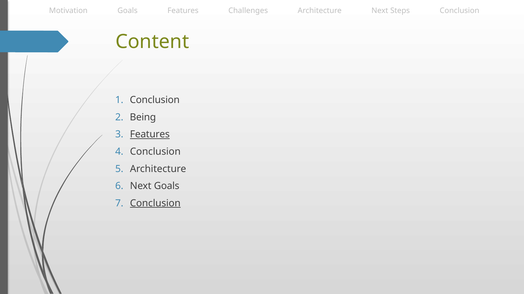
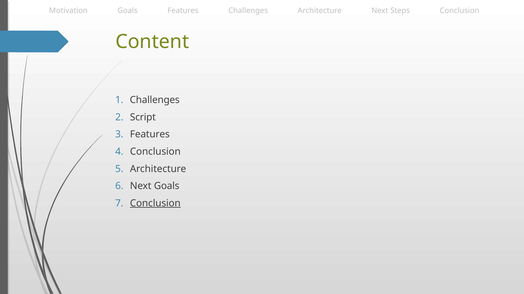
Conclusion: Conclusion -> Challenges (155, 100)
Being: Being -> Script (143, 118)
Features underline: present -> none (150, 135)
